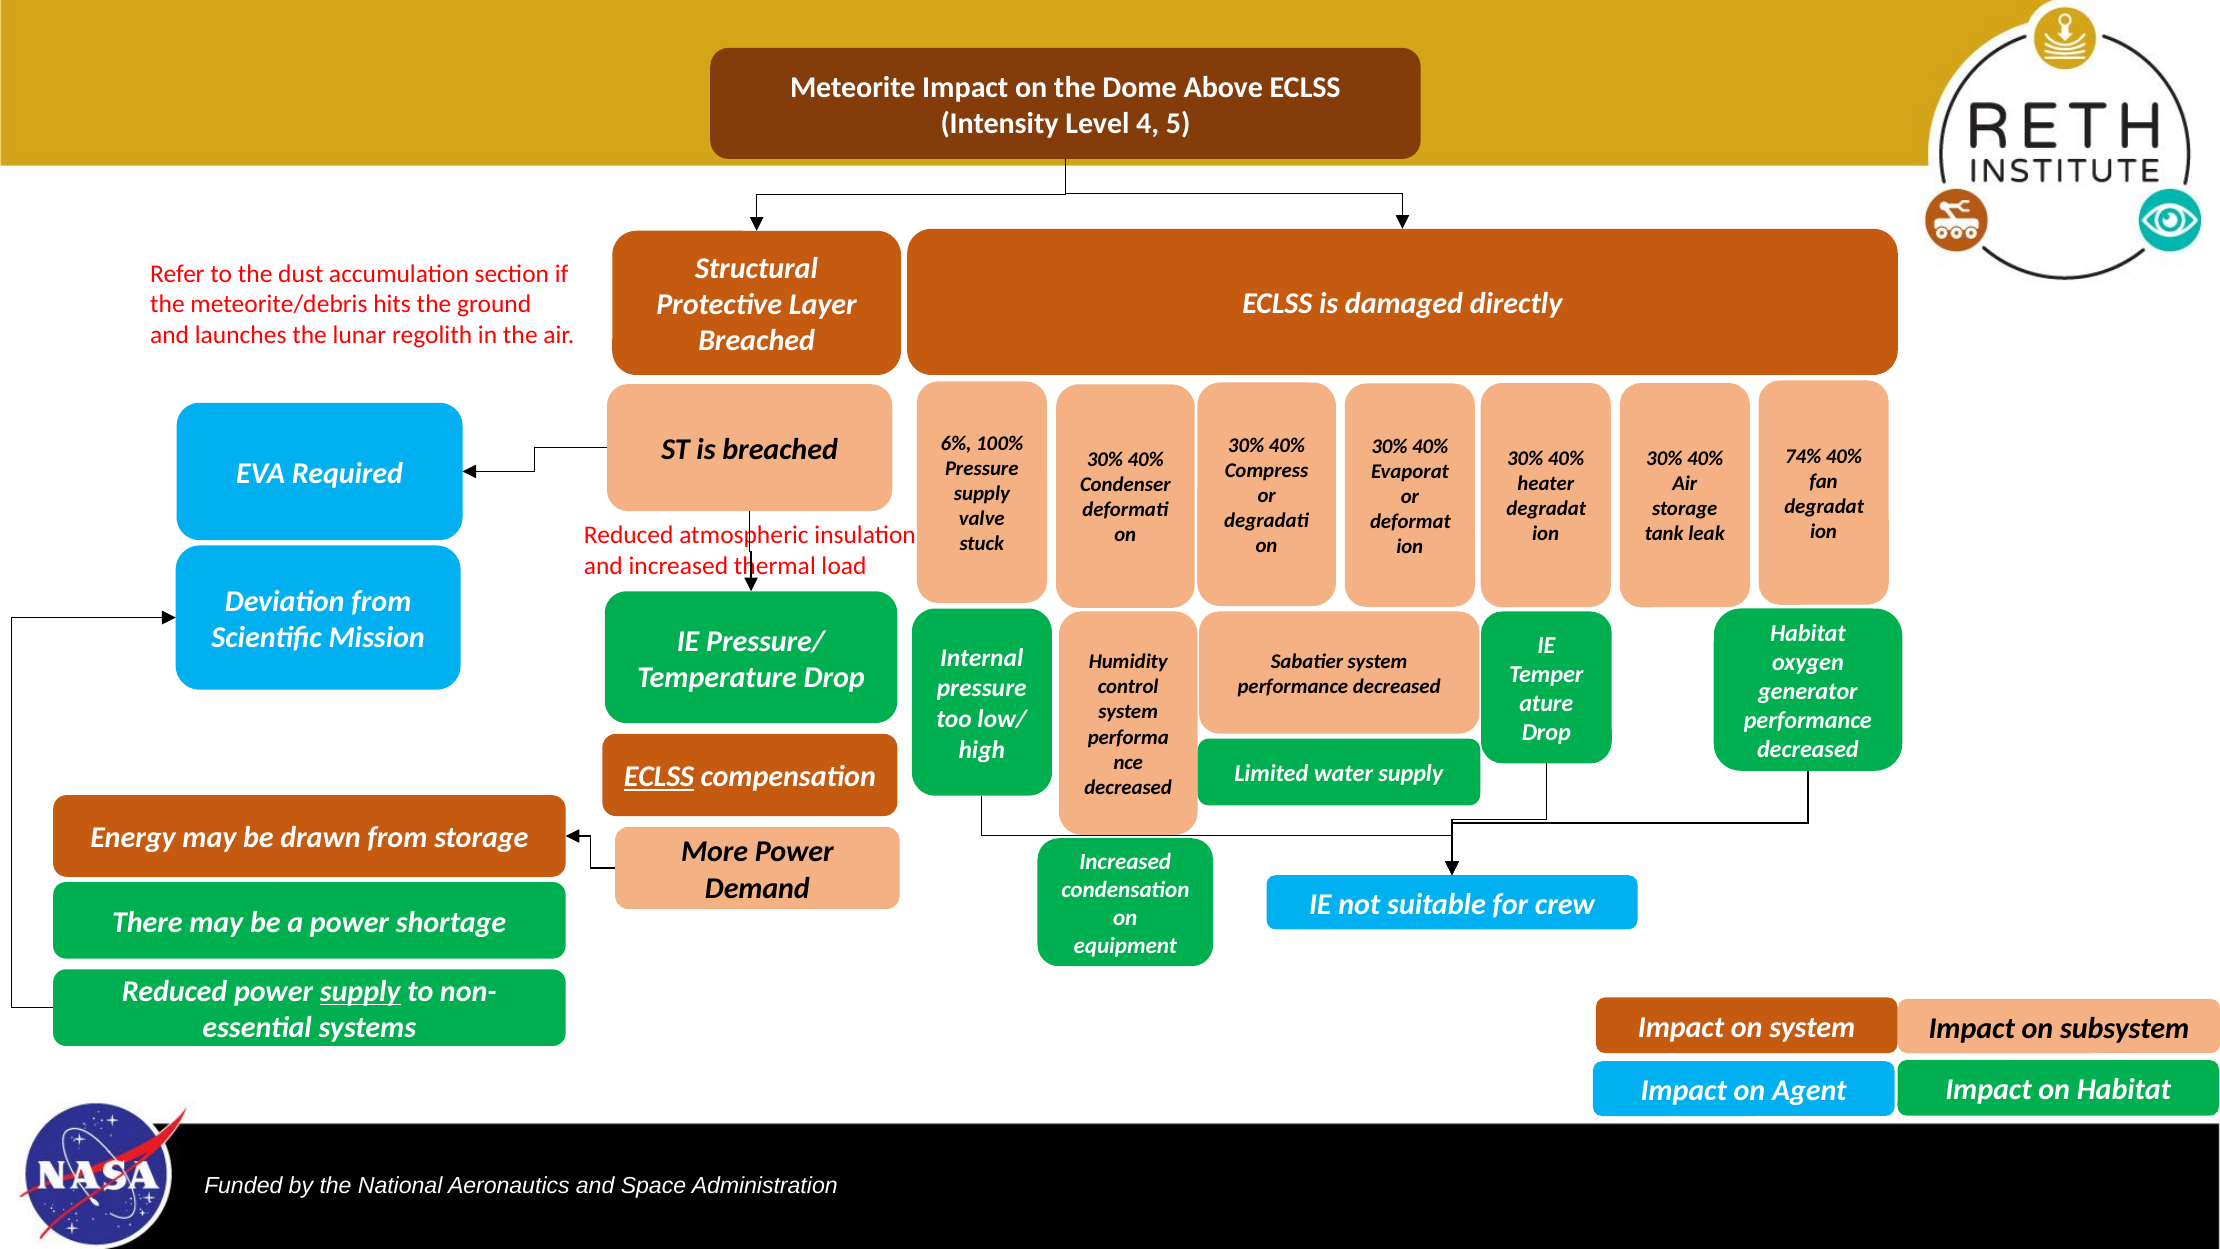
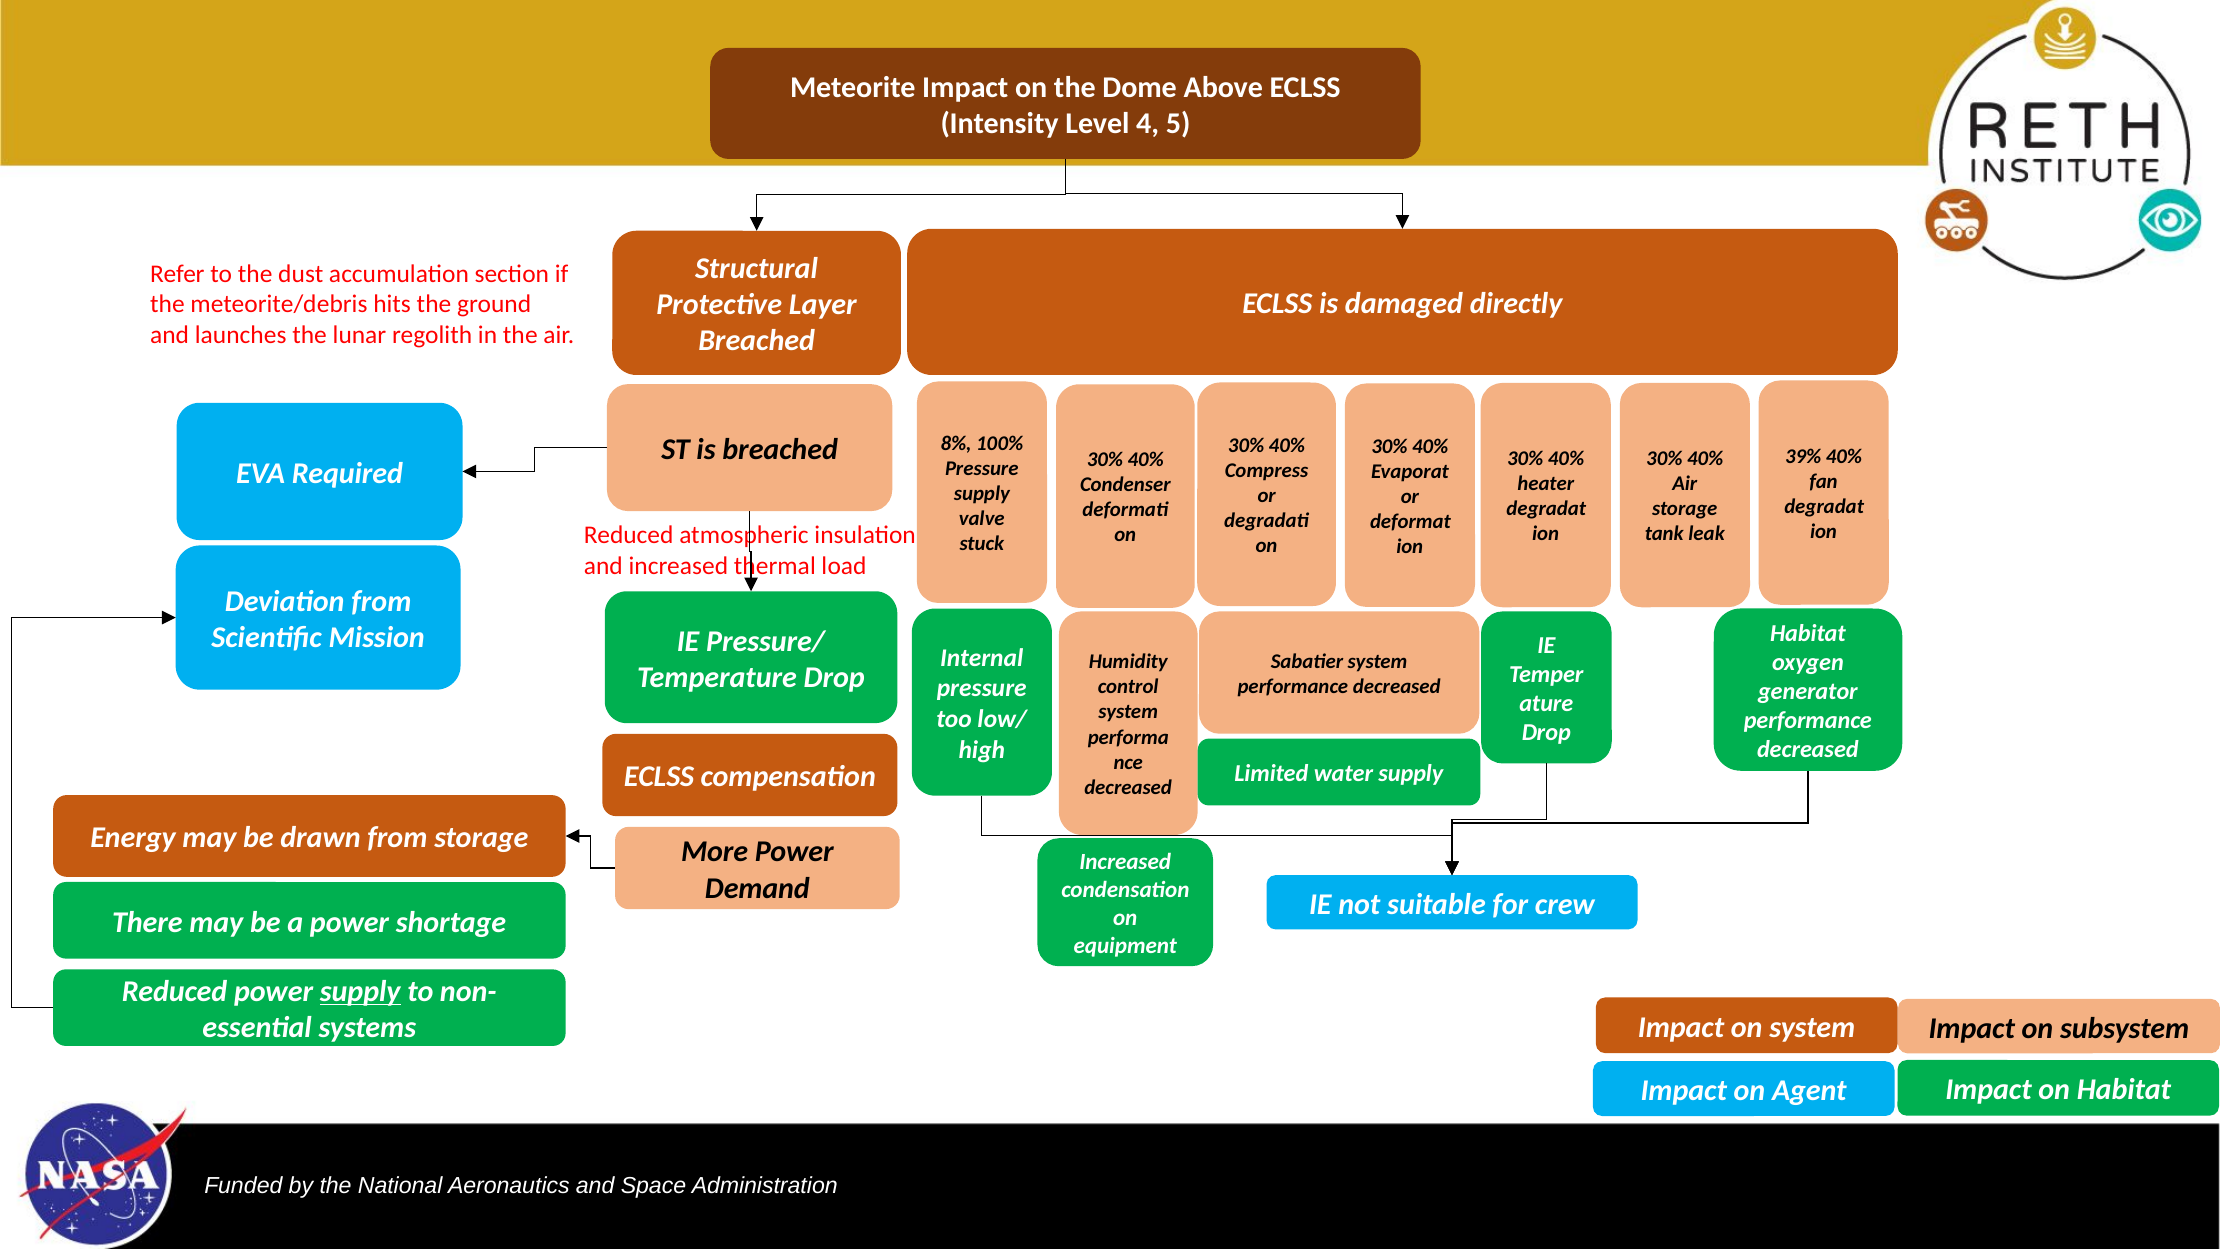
6%: 6% -> 8% (956, 443)
74%: 74% -> 39% (1803, 456)
ECLSS underline: present -> none (659, 777)
